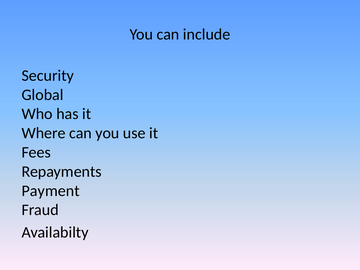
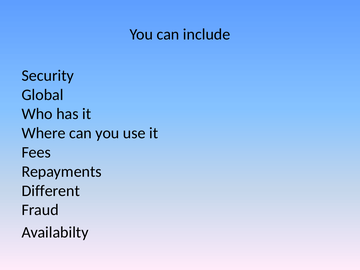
Payment: Payment -> Different (51, 191)
